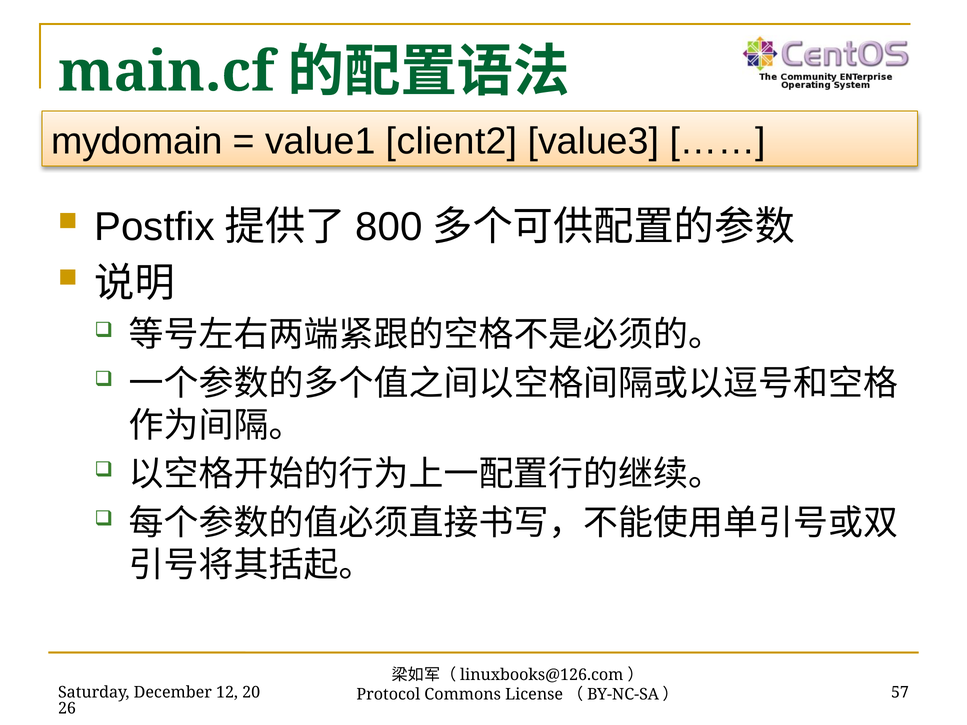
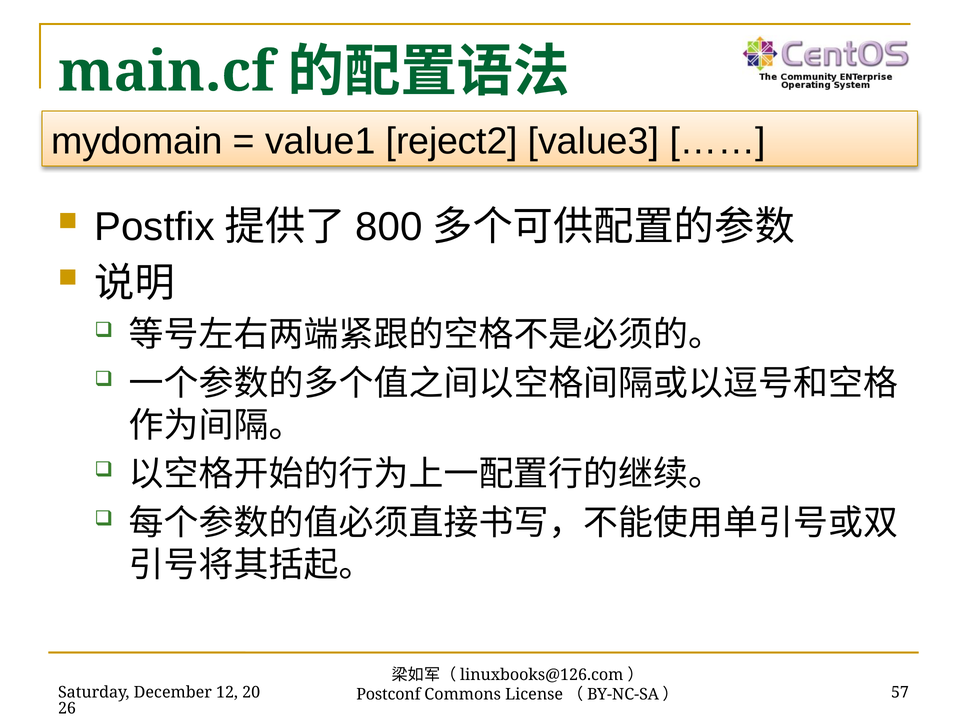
client2: client2 -> reject2 (452, 141)
Protocol: Protocol -> Postconf (388, 695)
